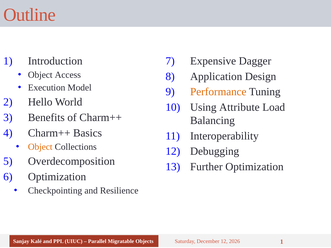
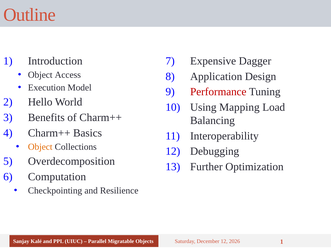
Performance colour: orange -> red (218, 92)
Attribute: Attribute -> Mapping (239, 107)
Optimization: Optimization -> Computation (57, 177)
